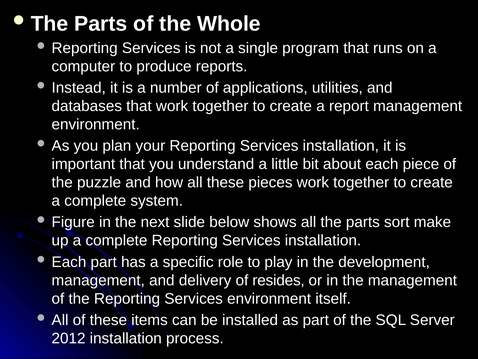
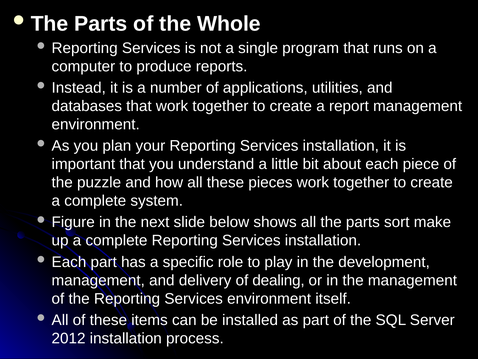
resides: resides -> dealing (279, 280)
